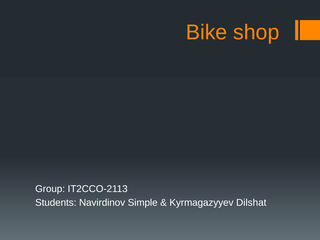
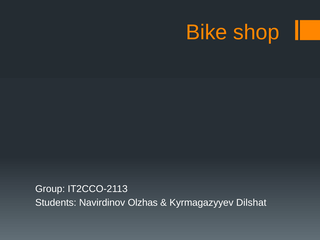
Simple: Simple -> Olzhas (143, 203)
